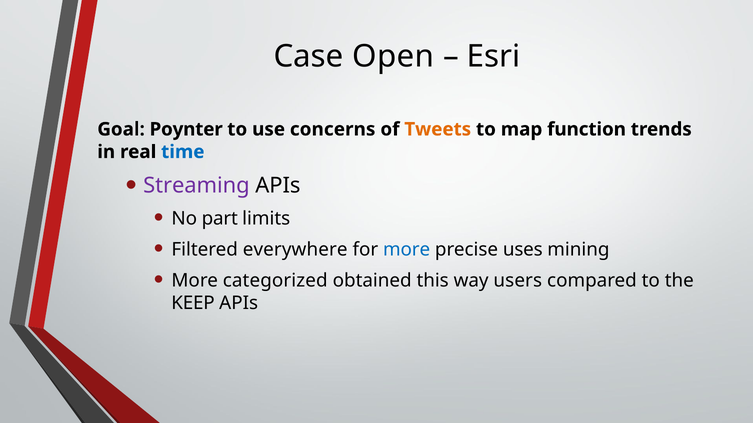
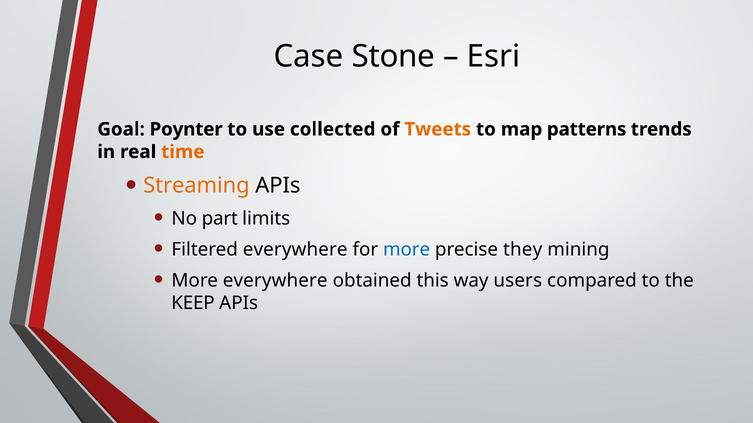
Open: Open -> Stone (393, 56)
concerns: concerns -> collected (333, 129)
function: function -> patterns (587, 129)
time colour: blue -> orange (183, 152)
Streaming colour: purple -> orange (196, 186)
uses: uses -> they (523, 250)
More categorized: categorized -> everywhere (275, 281)
